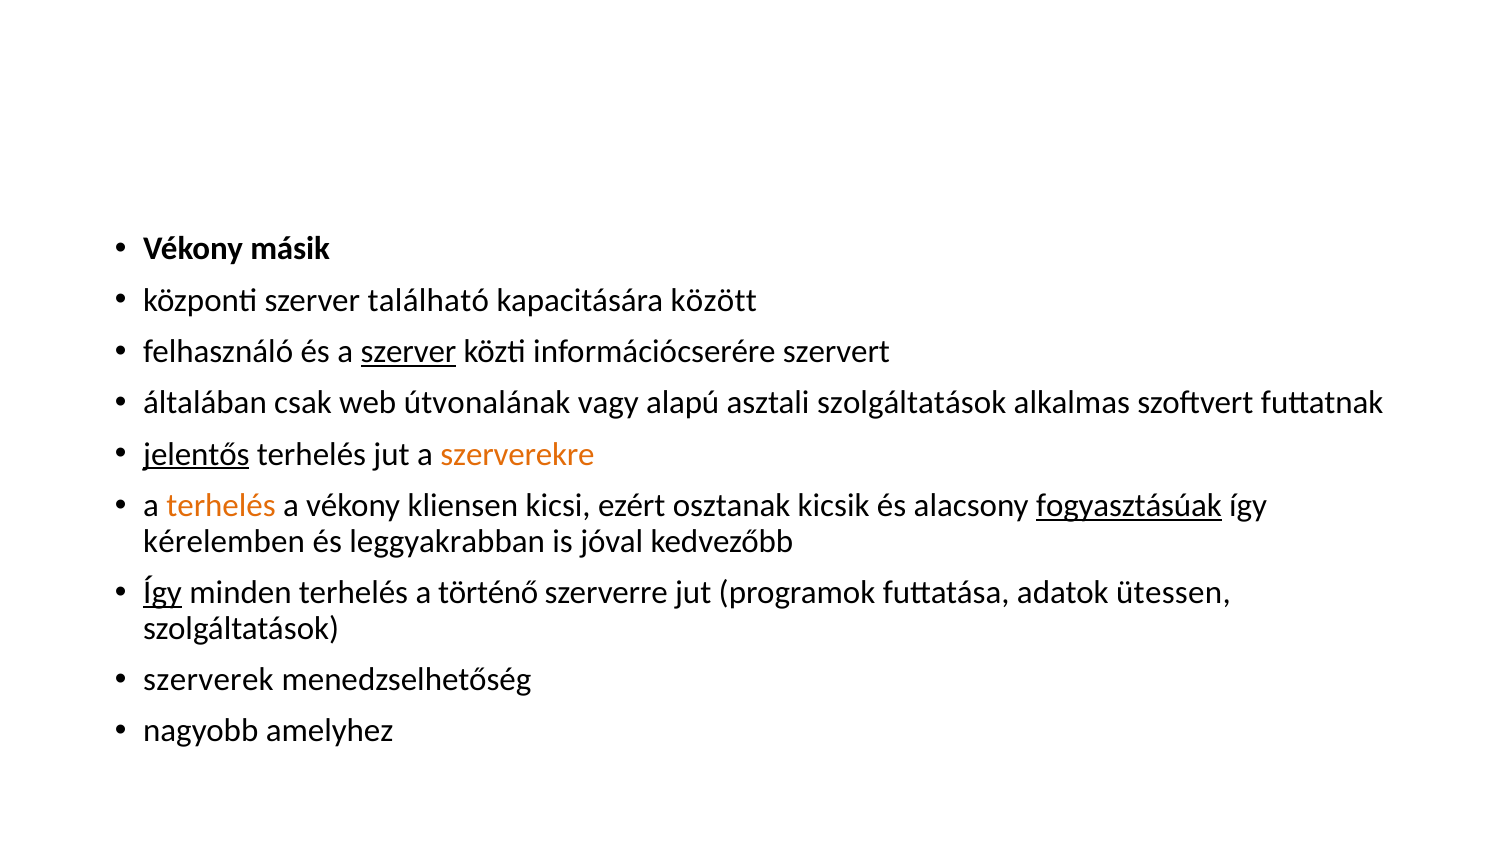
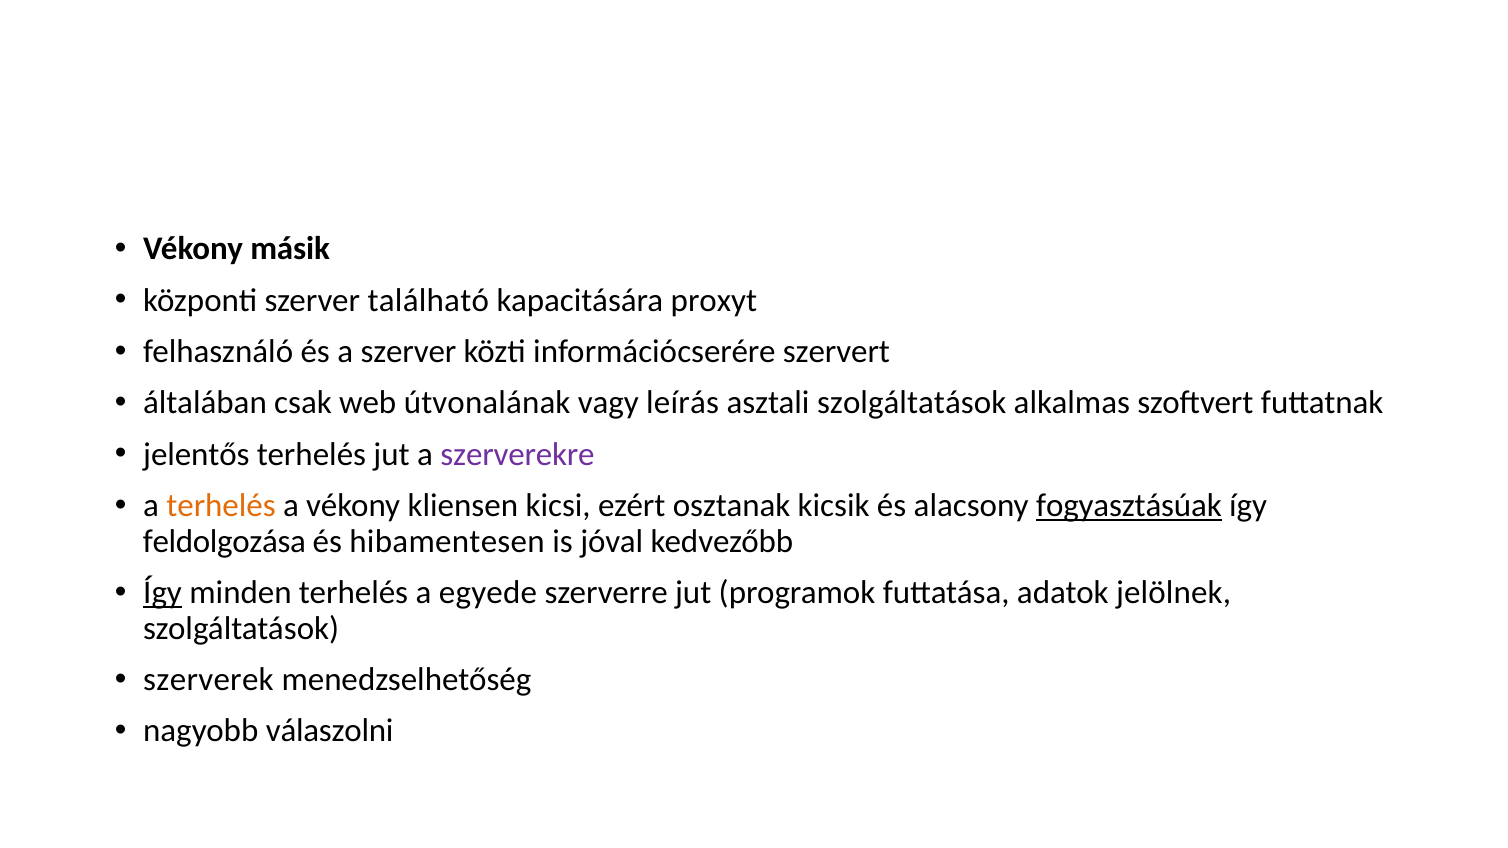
között: között -> proxyt (714, 300)
szerver underline: present -> none (408, 352)
alapú: alapú -> leírás (683, 403)
jelentős underline: present -> none (196, 454)
szerverekre colour: orange -> purple (518, 454)
kérelemben: kérelemben -> feldolgozása (224, 541)
leggyakrabban: leggyakrabban -> hibamentesen (447, 541)
történő: történő -> egyede (488, 593)
ütessen: ütessen -> jelölnek (1174, 593)
amelyhez: amelyhez -> válaszolni (330, 731)
